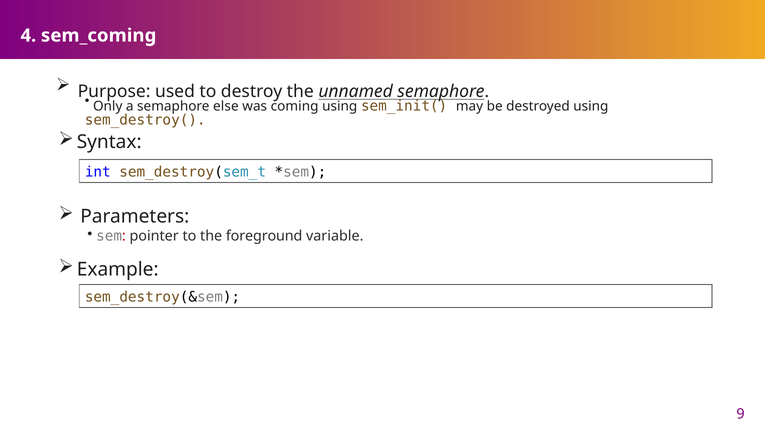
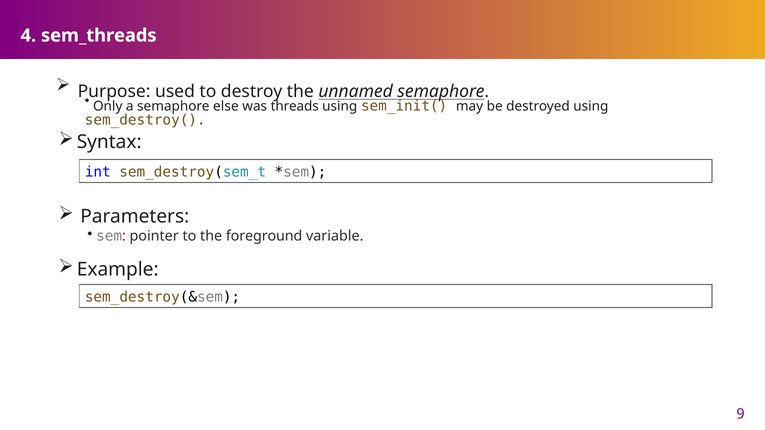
sem_coming: sem_coming -> sem_threads (99, 36)
coming: coming -> threads (295, 106)
